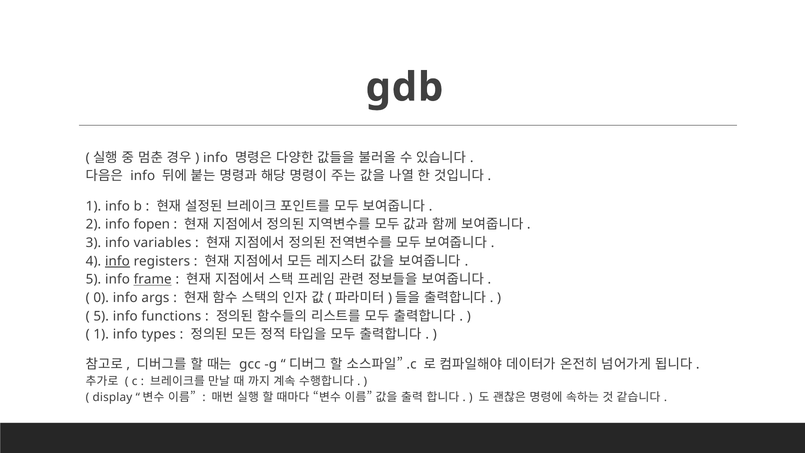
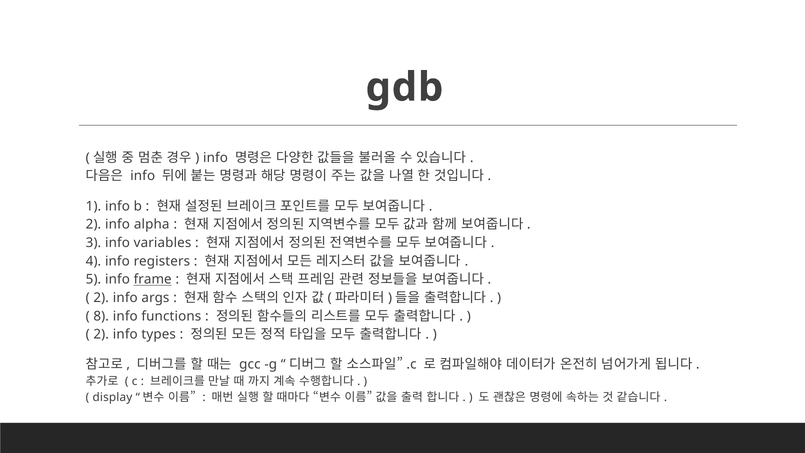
fopen: fopen -> alpha (152, 224)
info underline: present -> none (117, 261)
0: 0 -> 2 (101, 298)
5: 5 -> 8 (101, 316)
1: 1 -> 2 (101, 334)
